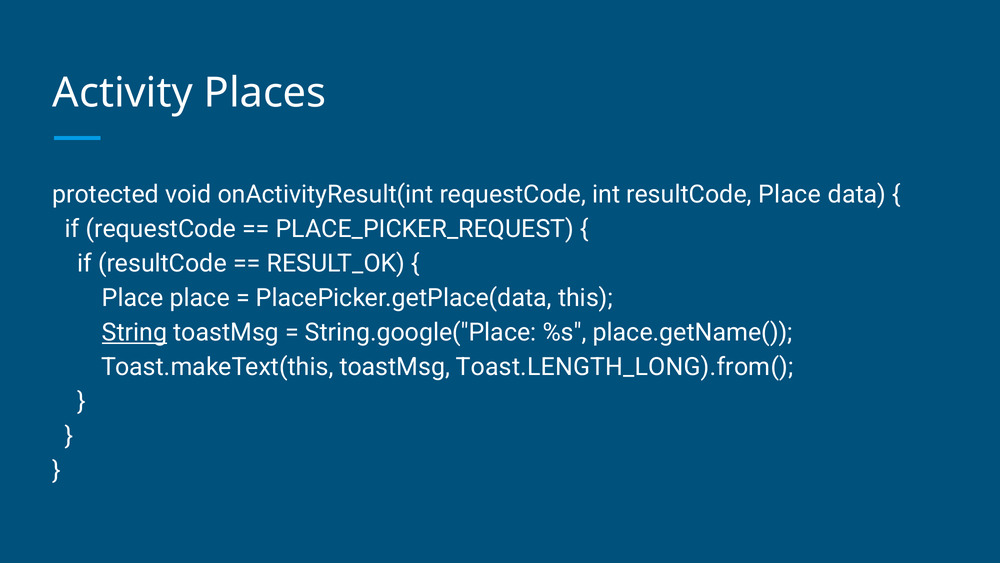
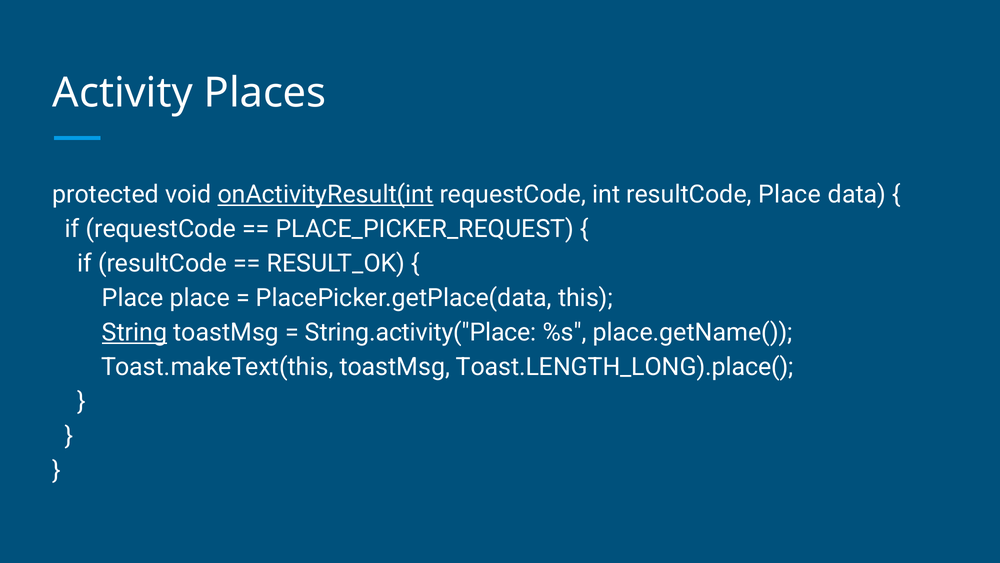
onActivityResult(int underline: none -> present (325, 194)
String.google("Place: String.google("Place -> String.activity("Place (421, 332)
Toast.LENGTH_LONG).from(: Toast.LENGTH_LONG).from( -> Toast.LENGTH_LONG).place( (625, 367)
